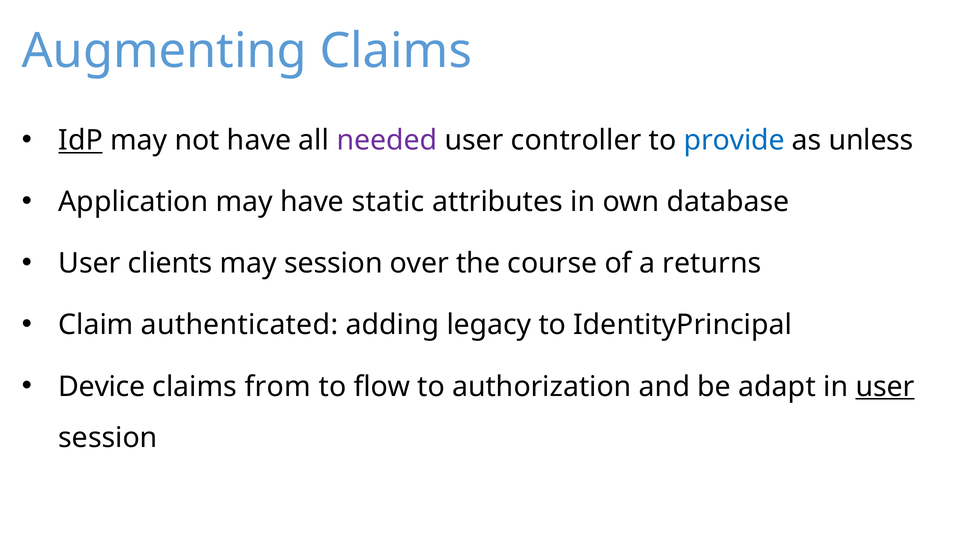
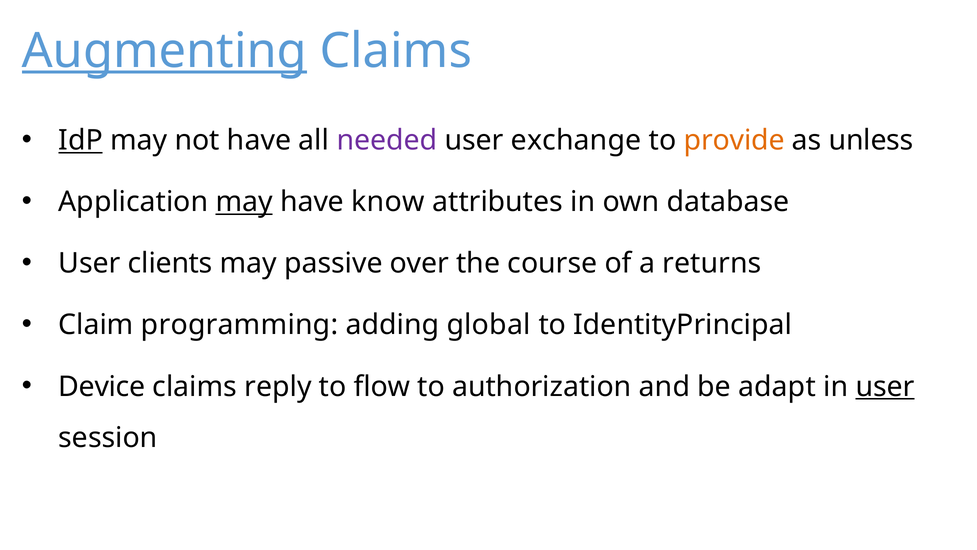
Augmenting underline: none -> present (164, 51)
controller: controller -> exchange (576, 140)
provide colour: blue -> orange (734, 140)
may underline: none -> present (244, 202)
static: static -> know (388, 202)
may session: session -> passive (333, 263)
authenticated: authenticated -> programming (240, 325)
legacy: legacy -> global (489, 325)
from: from -> reply (278, 386)
